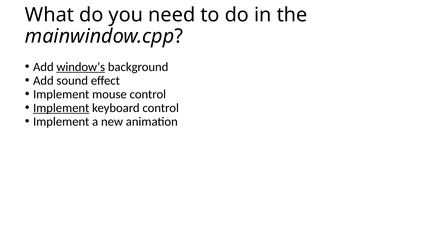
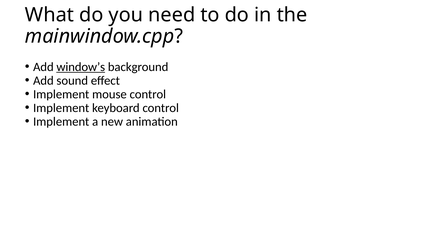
Implement underline: present -> none (61, 108)
